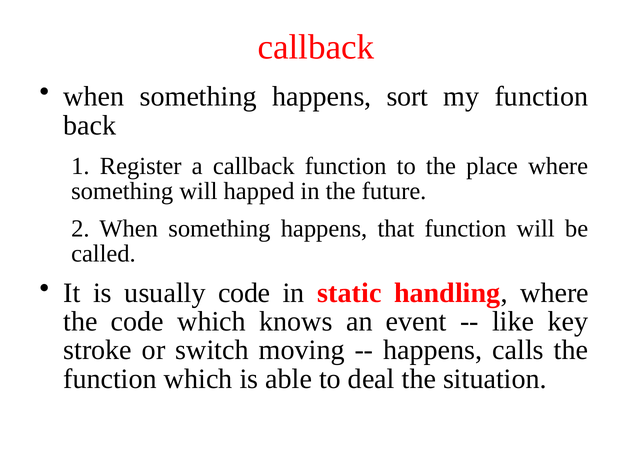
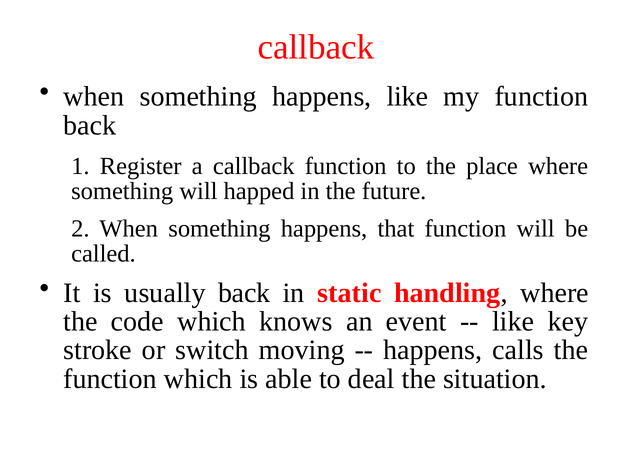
happens sort: sort -> like (407, 97)
usually code: code -> back (244, 293)
